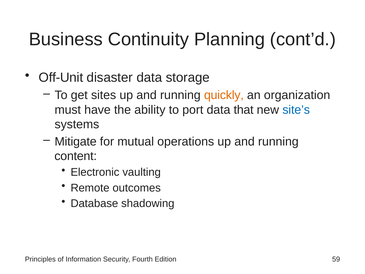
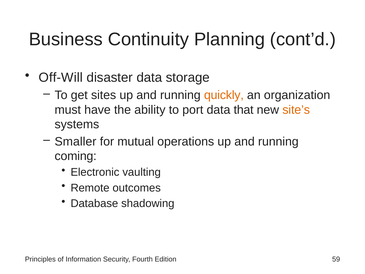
Off-Unit: Off-Unit -> Off-Will (61, 78)
site’s colour: blue -> orange (296, 110)
Mitigate: Mitigate -> Smaller (76, 141)
content: content -> coming (76, 156)
